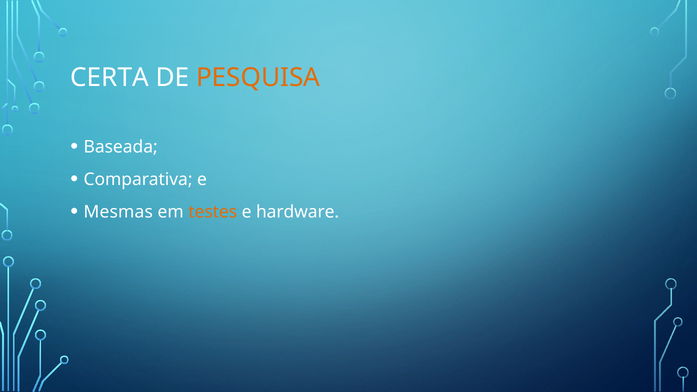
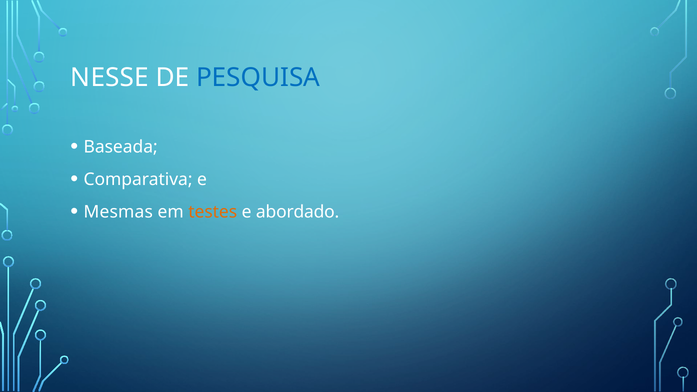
CERTA: CERTA -> NESSE (110, 77)
PESQUISA colour: orange -> blue (258, 77)
hardware: hardware -> abordado (298, 212)
